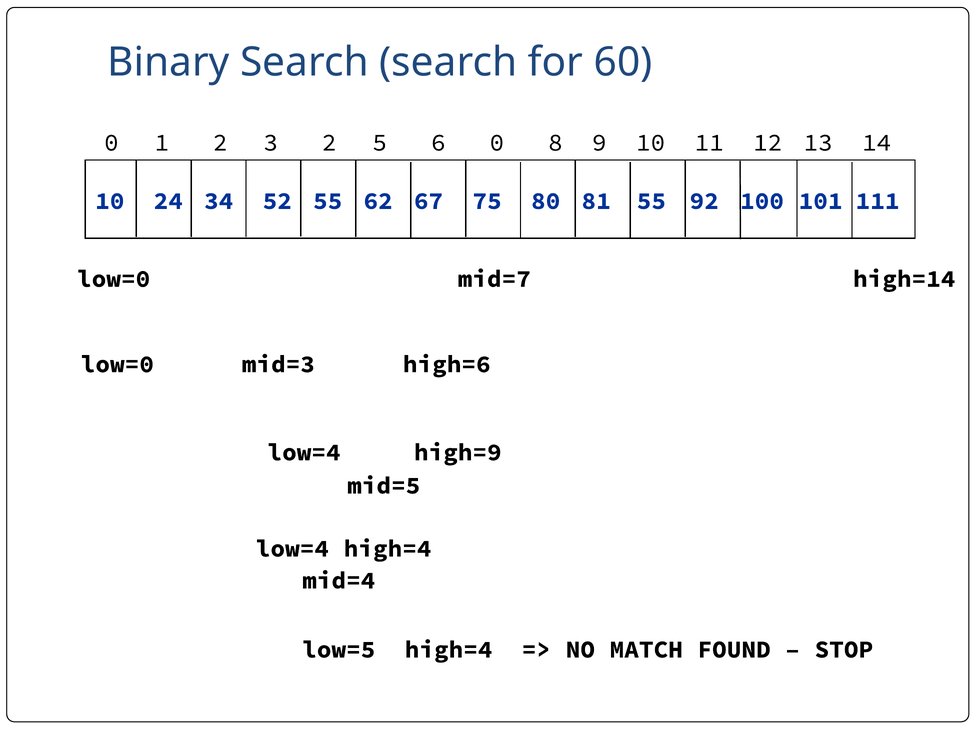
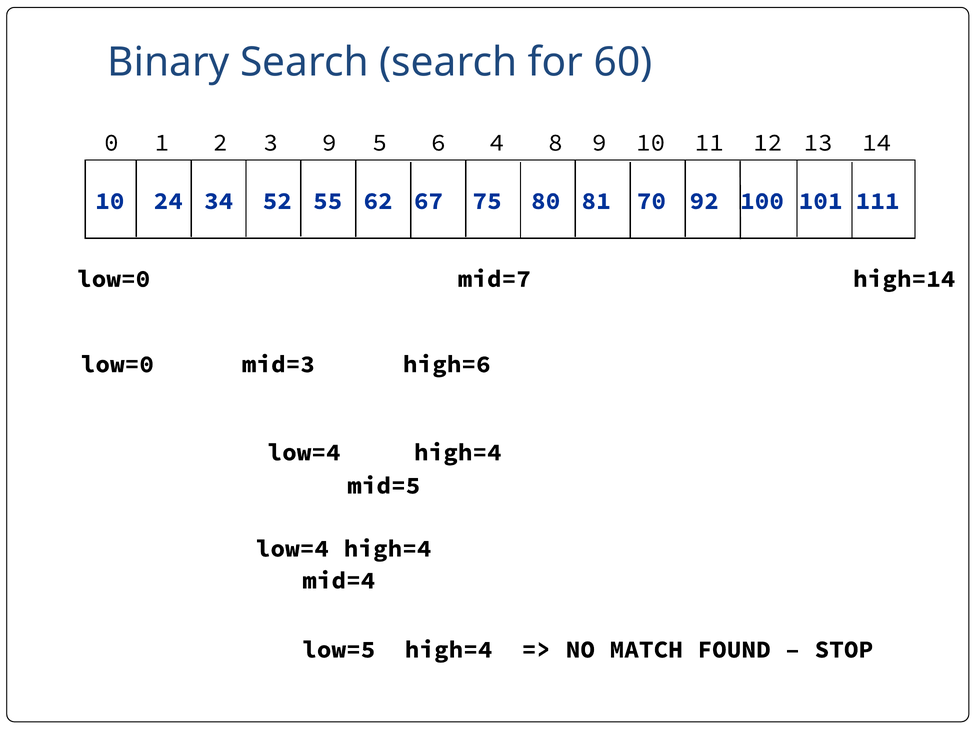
3 2: 2 -> 9 (329, 142)
6 0: 0 -> 4 (497, 142)
81 55: 55 -> 70 (651, 201)
high=9: high=9 -> high=4 (458, 452)
